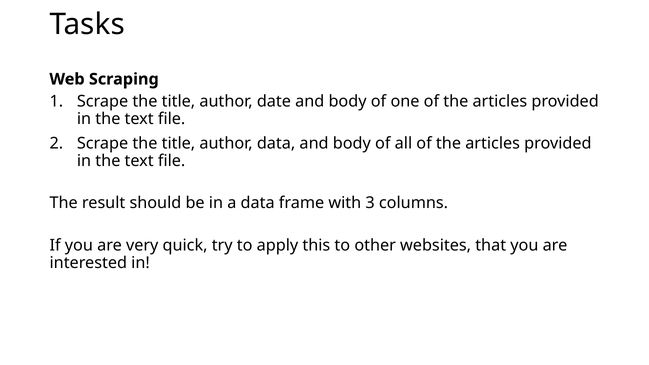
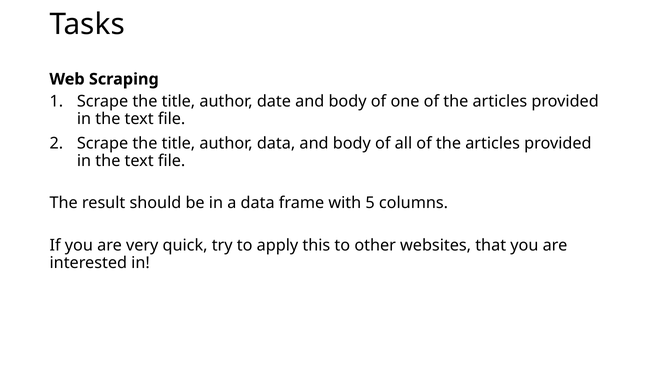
3: 3 -> 5 (370, 203)
